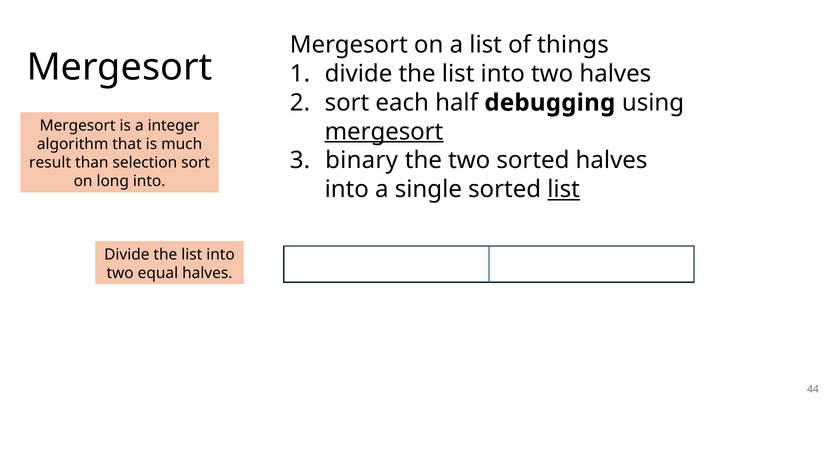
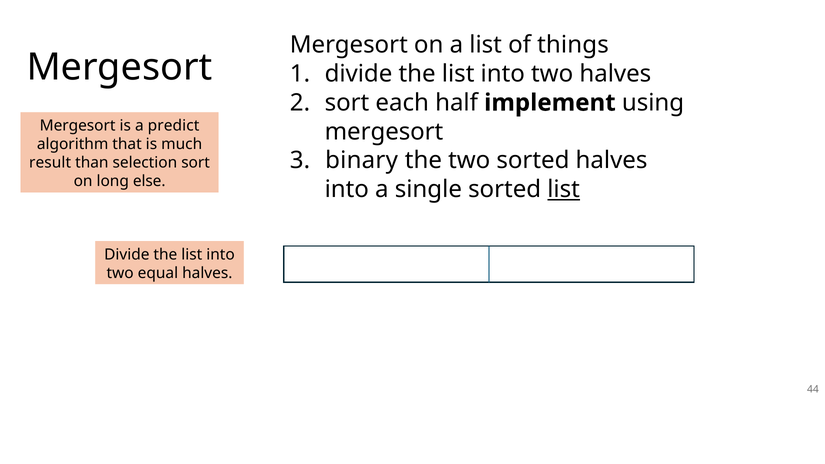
debugging: debugging -> implement (550, 103)
integer: integer -> predict (174, 126)
mergesort underline: present -> none (384, 132)
long into: into -> else (149, 181)
